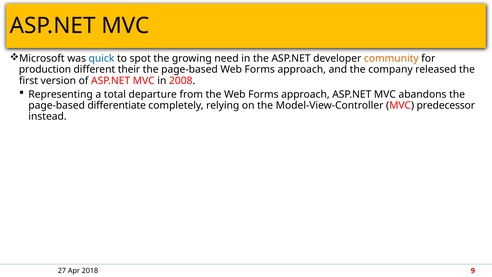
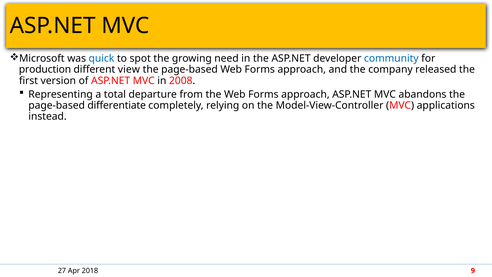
community colour: orange -> blue (391, 58)
their: their -> view (129, 70)
predecessor: predecessor -> applications (446, 105)
